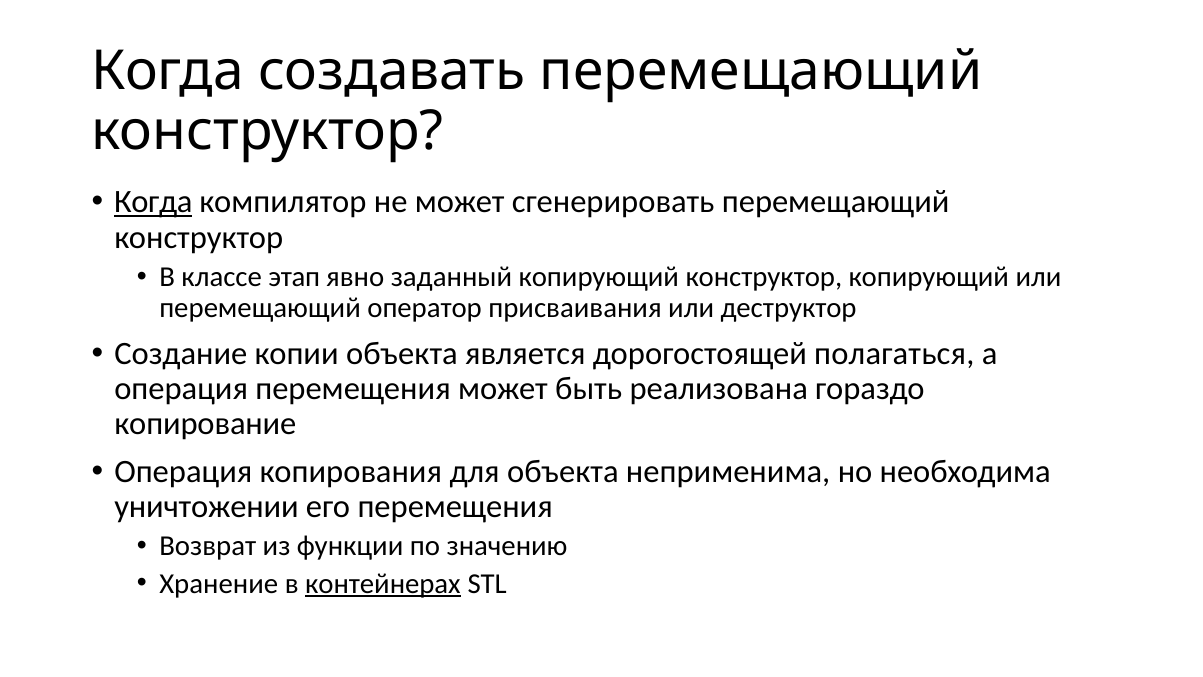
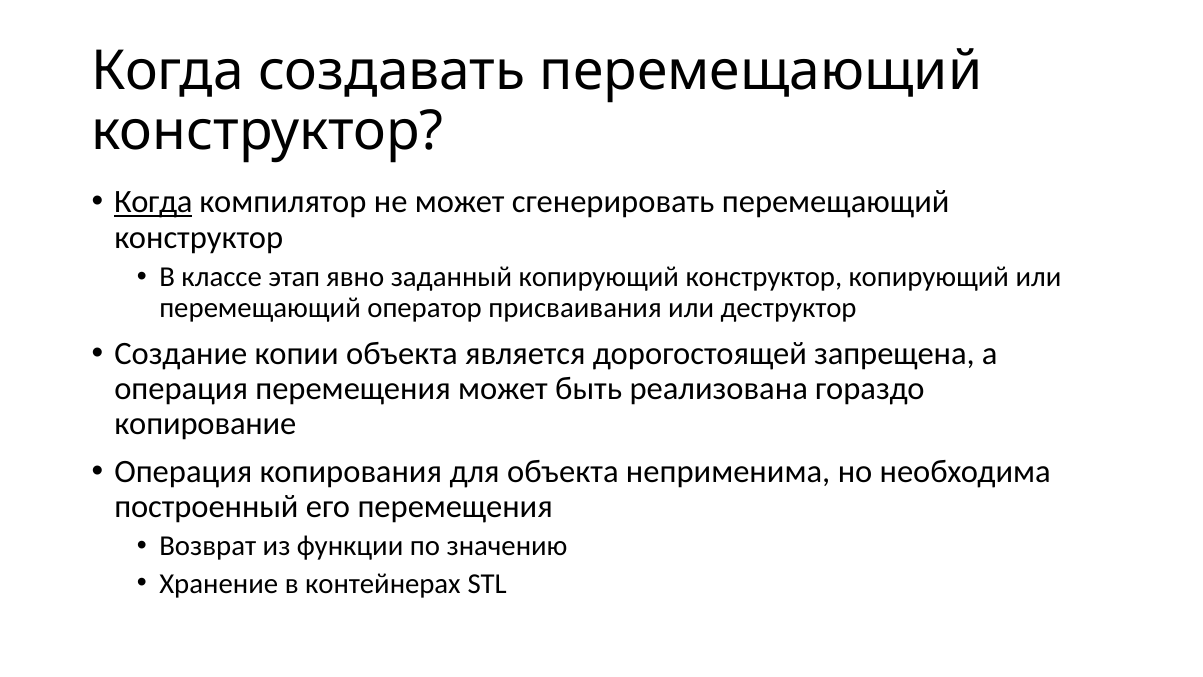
полагаться: полагаться -> запрещена (894, 353)
уничтожении: уничтожении -> построенный (206, 507)
контейнерах underline: present -> none (383, 583)
